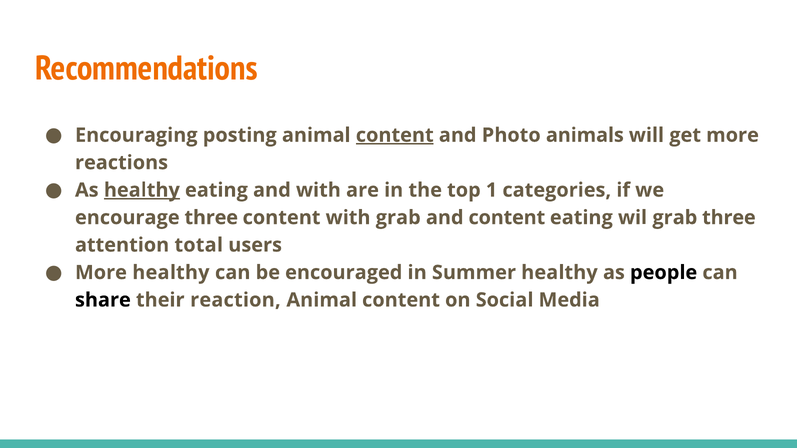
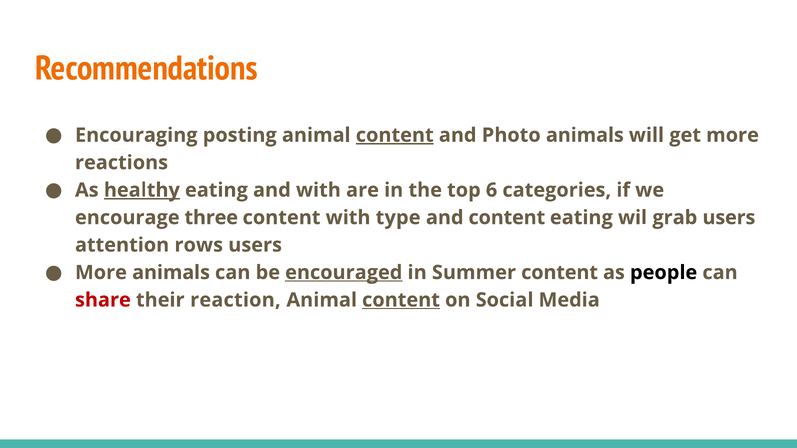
1: 1 -> 6 (492, 190)
with grab: grab -> type (398, 218)
grab three: three -> users (729, 218)
total: total -> rows (199, 245)
More healthy: healthy -> animals (171, 273)
encouraged underline: none -> present (344, 273)
Summer healthy: healthy -> content (560, 273)
share colour: black -> red (103, 300)
content underline: none -> present (401, 300)
